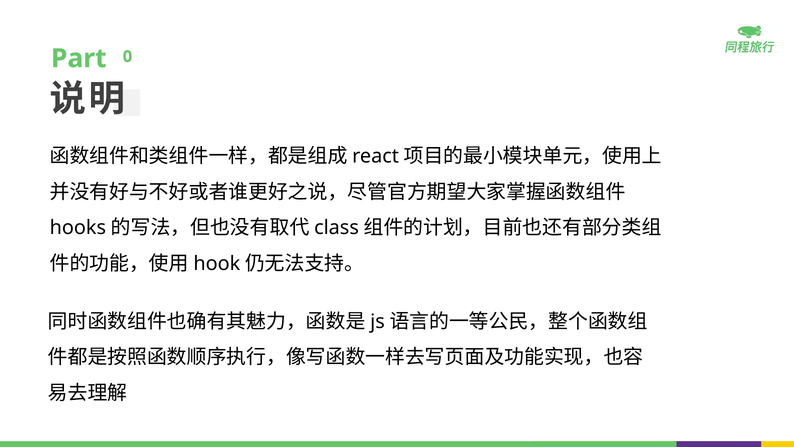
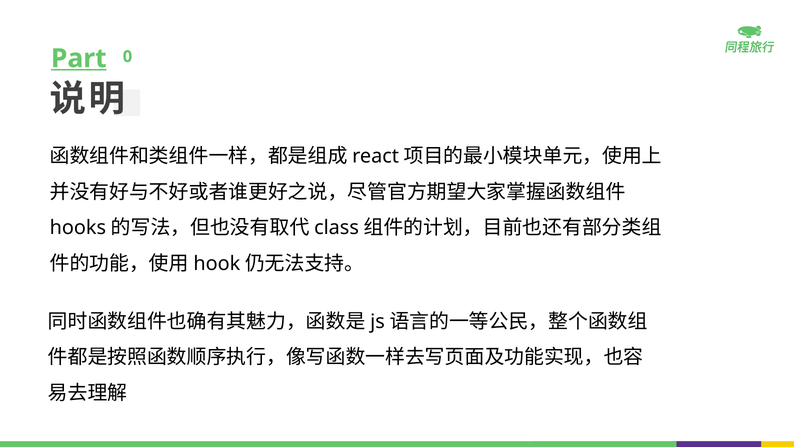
Part underline: none -> present (79, 58)
